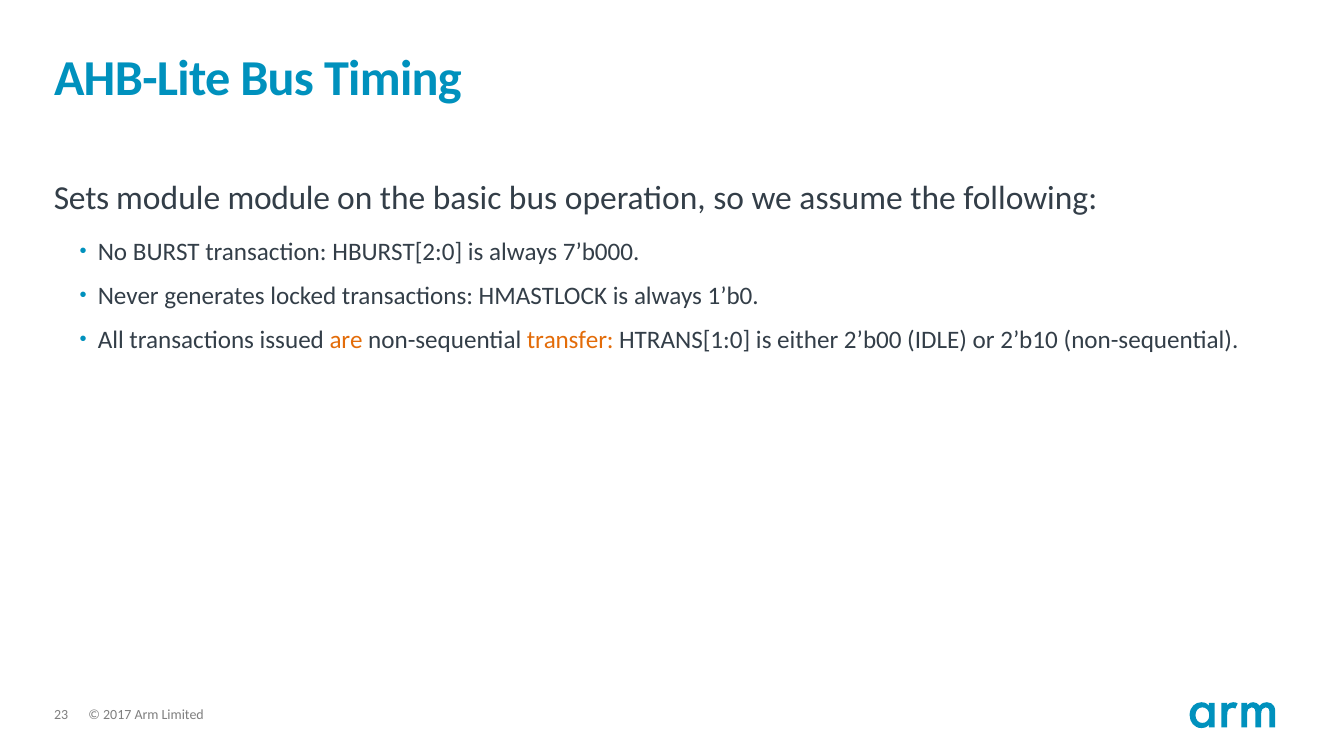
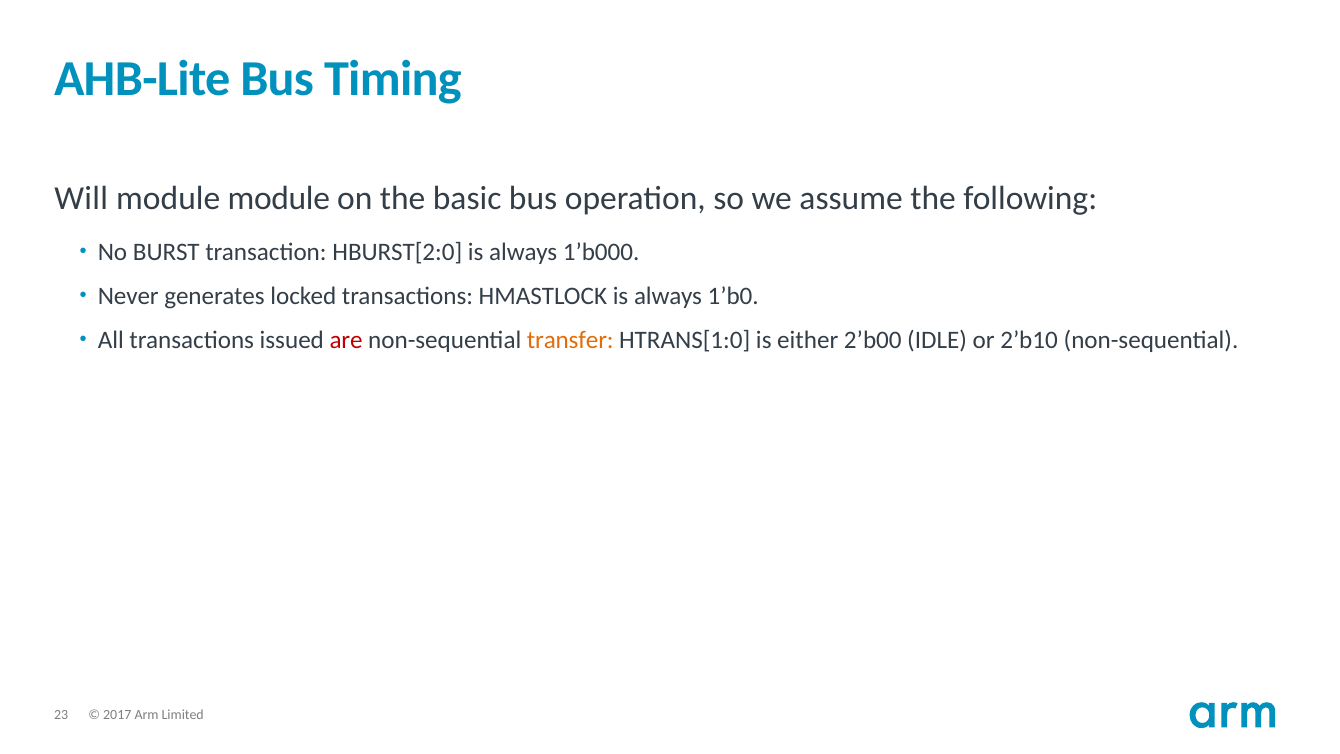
Sets: Sets -> Will (81, 198)
7’b000: 7’b000 -> 1’b000 (601, 252)
are colour: orange -> red (346, 340)
